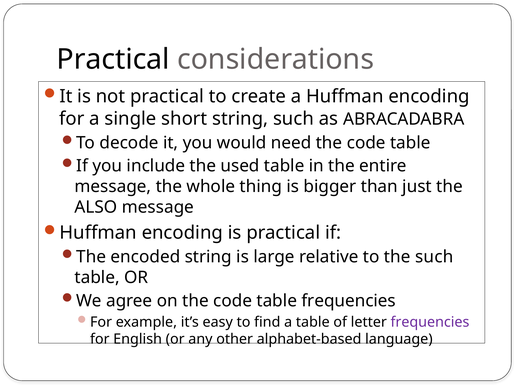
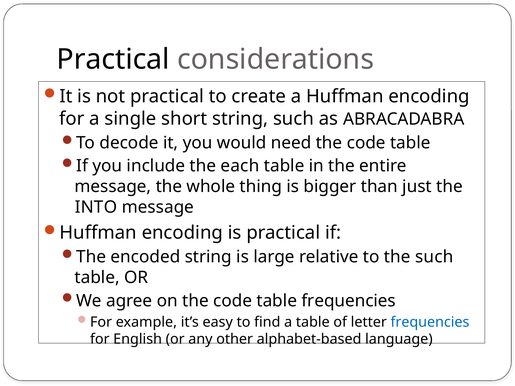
used: used -> each (240, 166)
ALSO: ALSO -> INTO (96, 207)
frequencies colour: purple -> blue (430, 322)
